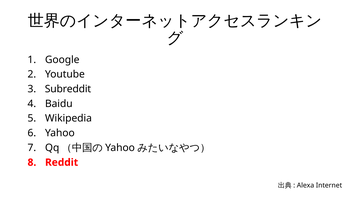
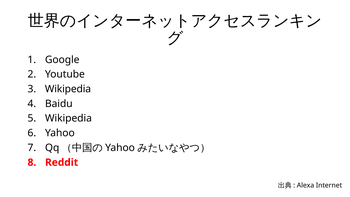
Subreddit: Subreddit -> Wikipedia (68, 89)
